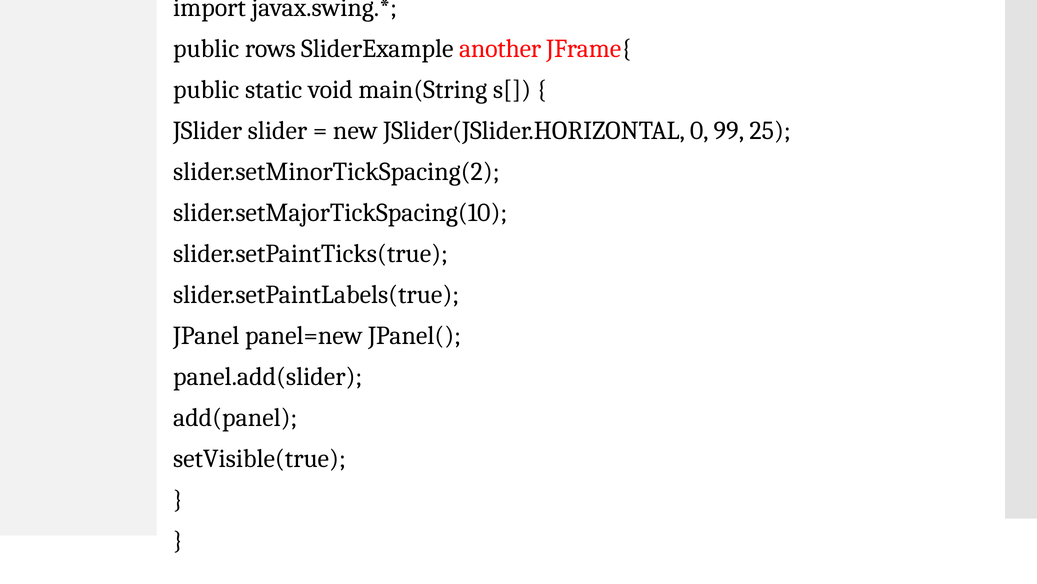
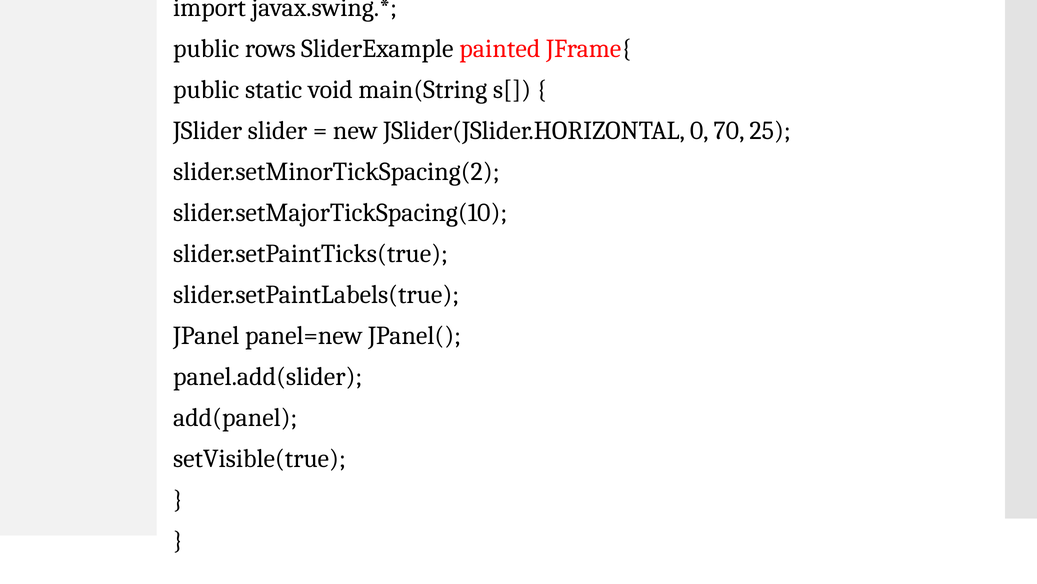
another: another -> painted (500, 49)
99: 99 -> 70 (729, 130)
